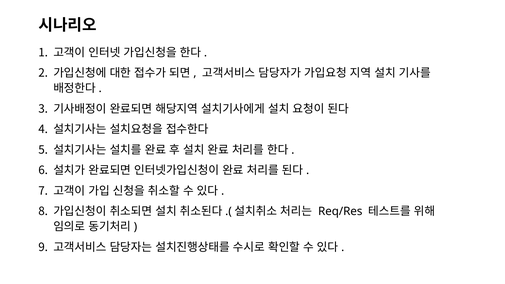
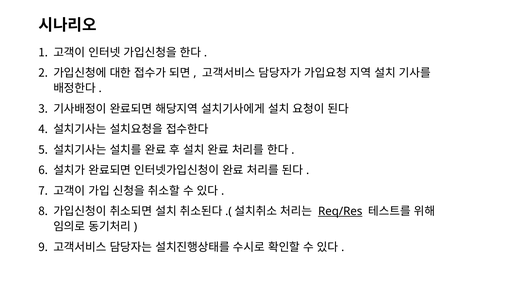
Req/Res underline: none -> present (340, 212)
